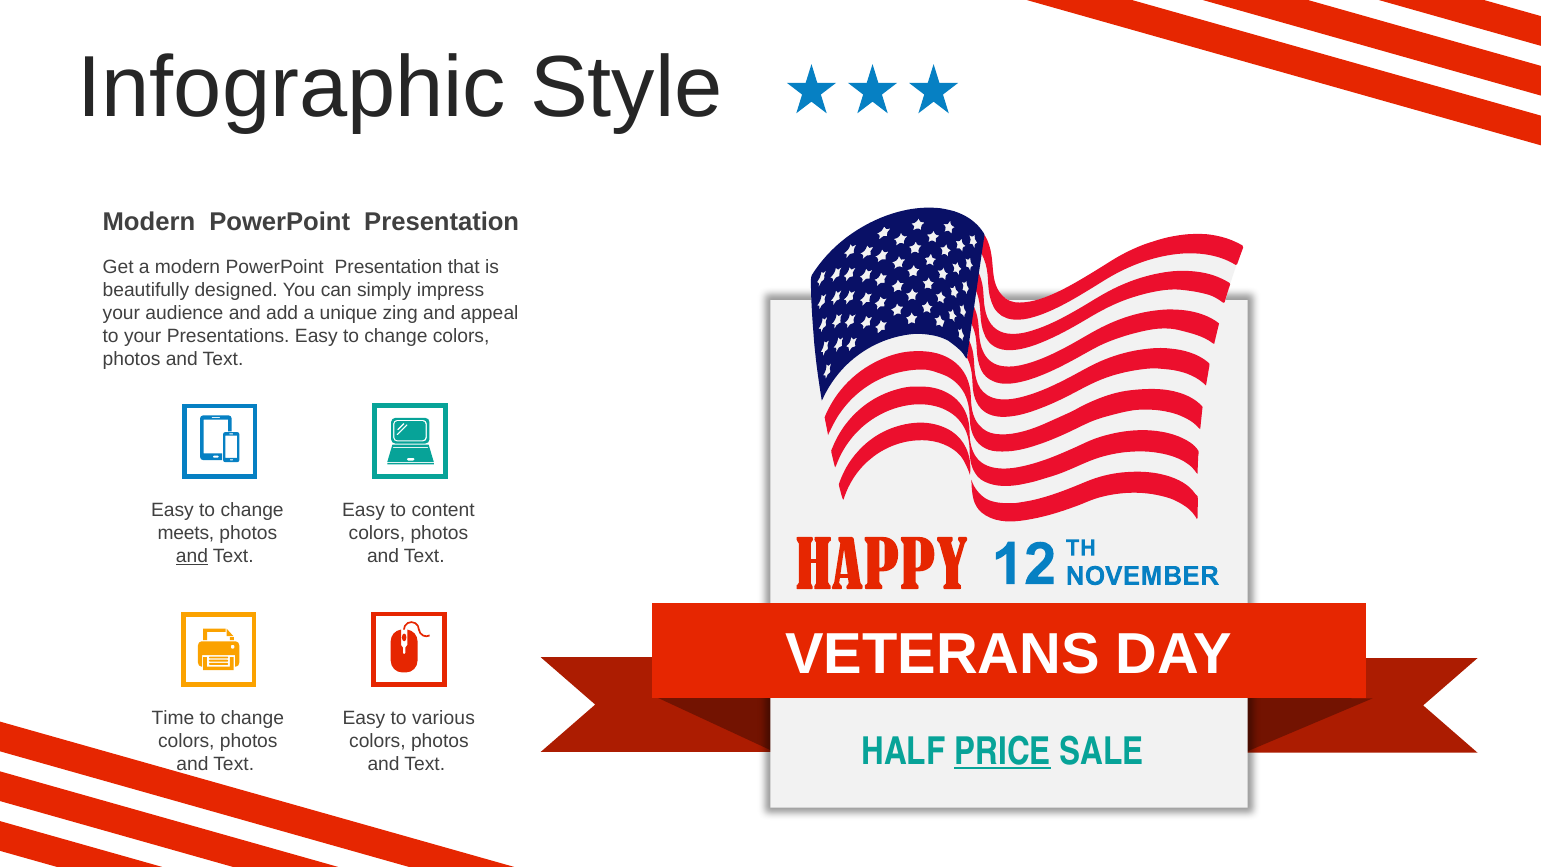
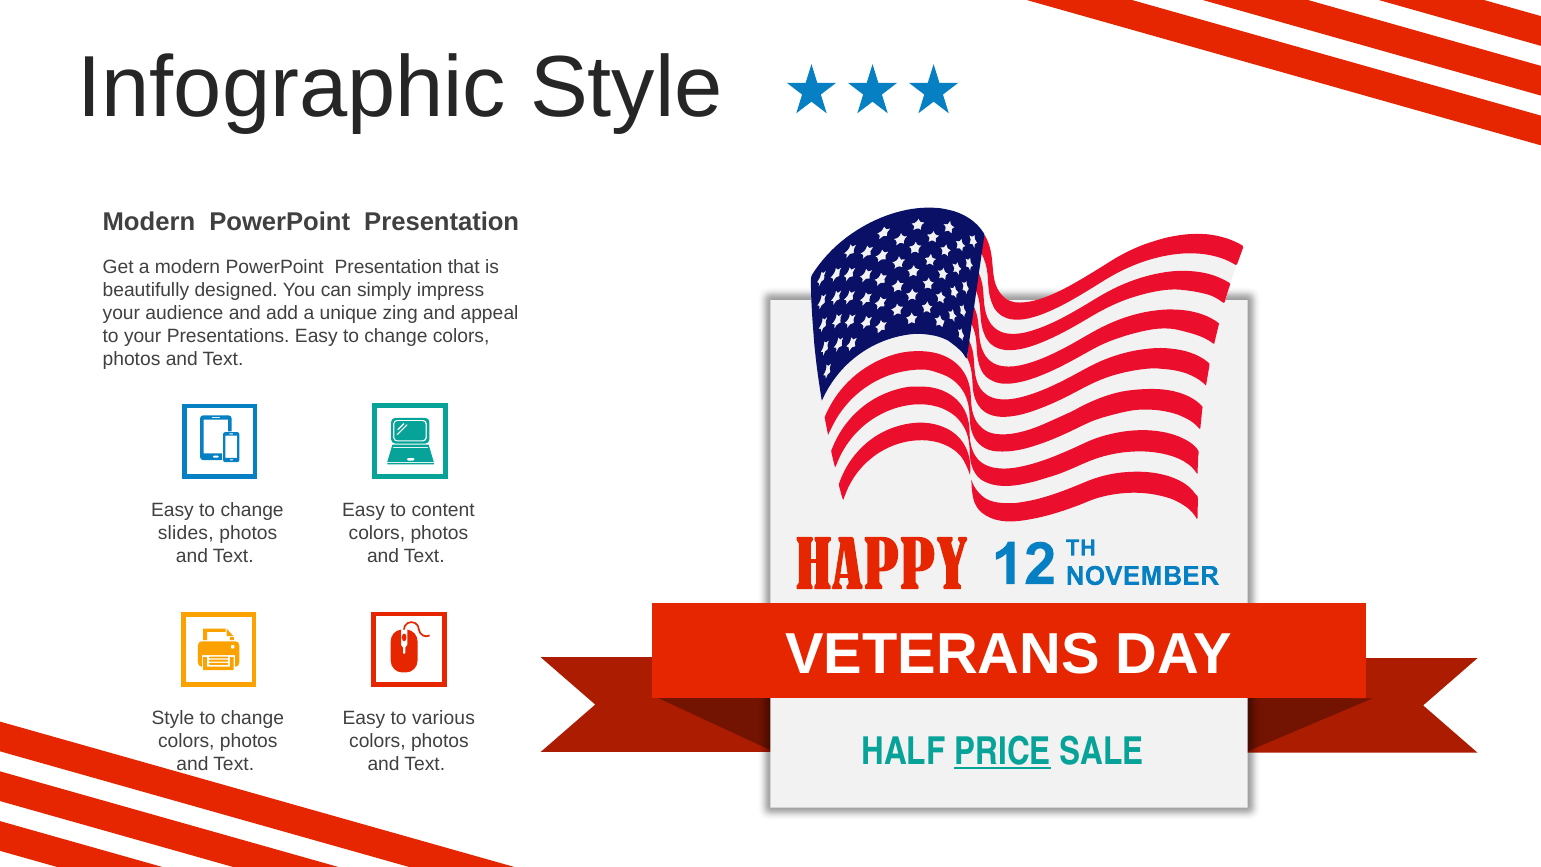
meets: meets -> slides (186, 533)
and underline: present -> none (192, 556)
Time: Time -> Style (173, 718)
